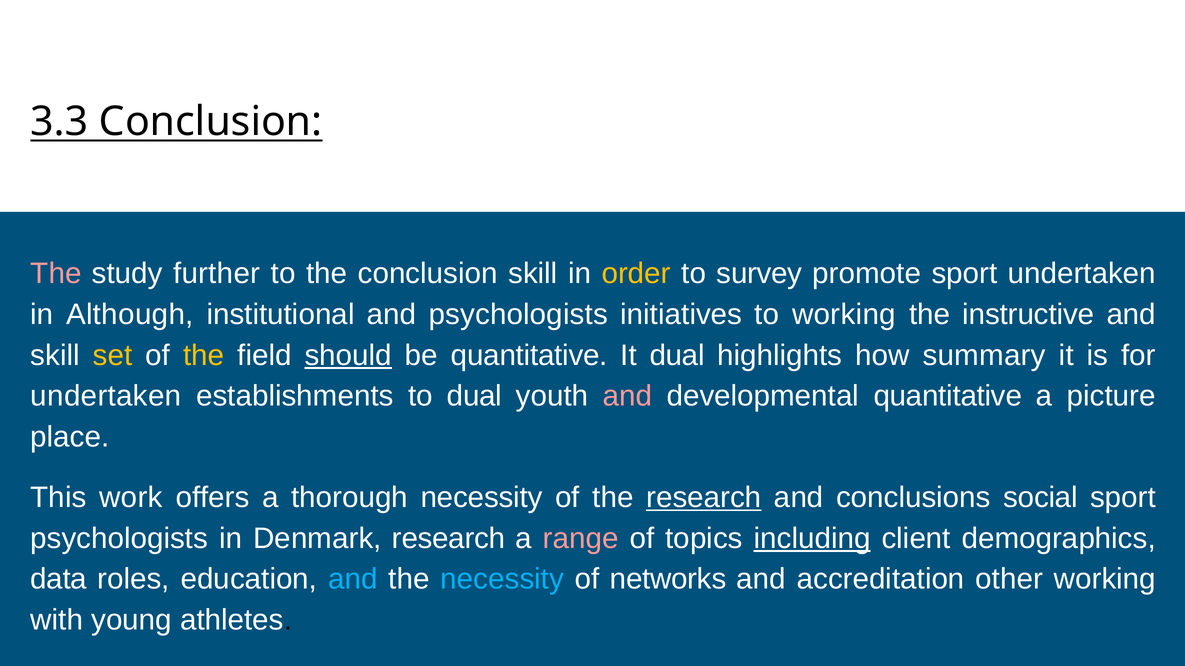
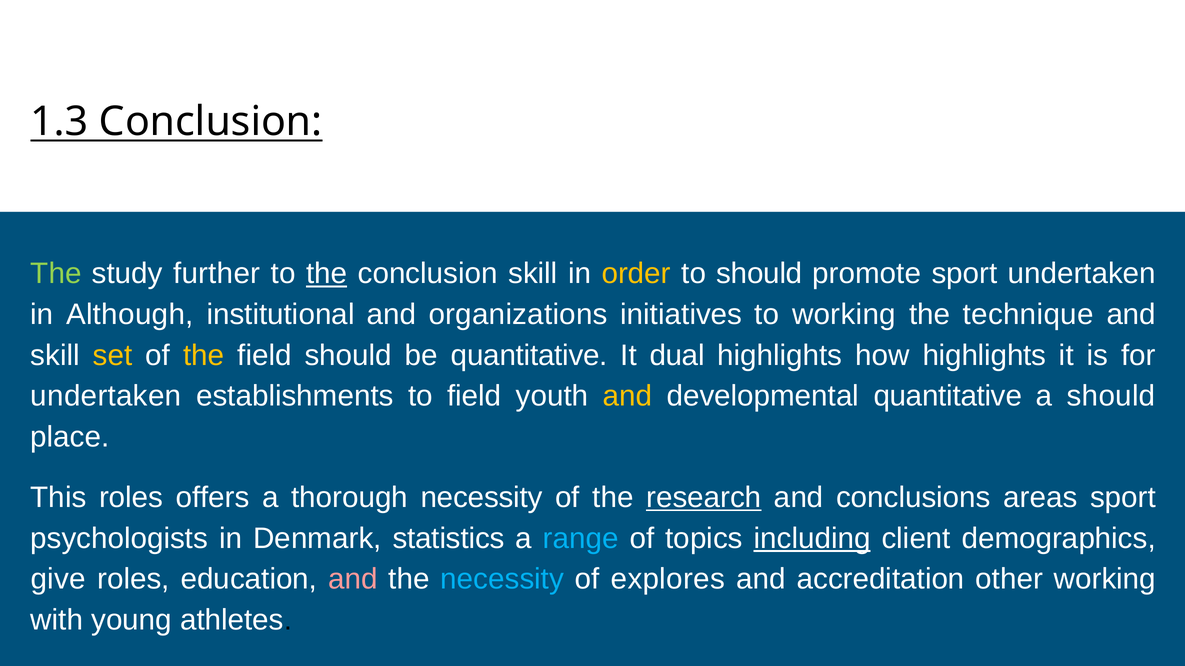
3.3: 3.3 -> 1.3 (59, 122)
The colour: pink -> light green (56, 274)
the underline: none -> present (327, 274)
to survey: survey -> should (759, 274)
and psychologists: psychologists -> organizations (518, 315)
instructive: instructive -> technique (1028, 315)
should underline: present -> none (348, 356)
how summary: summary -> highlights (984, 356)
to dual: dual -> field (474, 396)
and colour: pink -> yellow (627, 396)
a picture: picture -> should (1111, 396)
This work: work -> roles (131, 498)
social: social -> areas (1040, 498)
Denmark research: research -> statistics (448, 539)
range colour: pink -> light blue (581, 539)
data: data -> give (58, 580)
and colour: light blue -> pink (353, 580)
networks: networks -> explores (668, 580)
